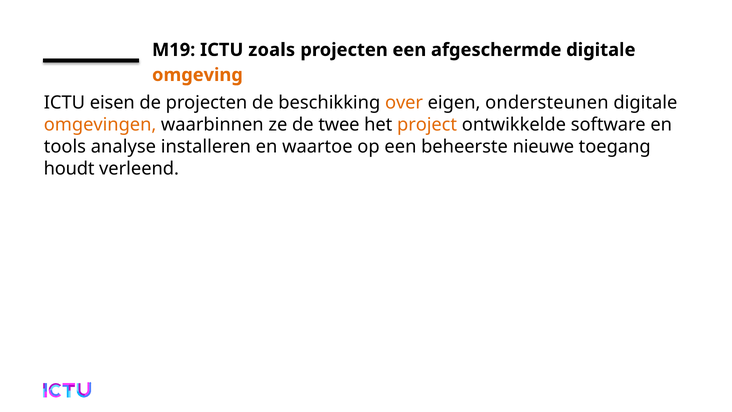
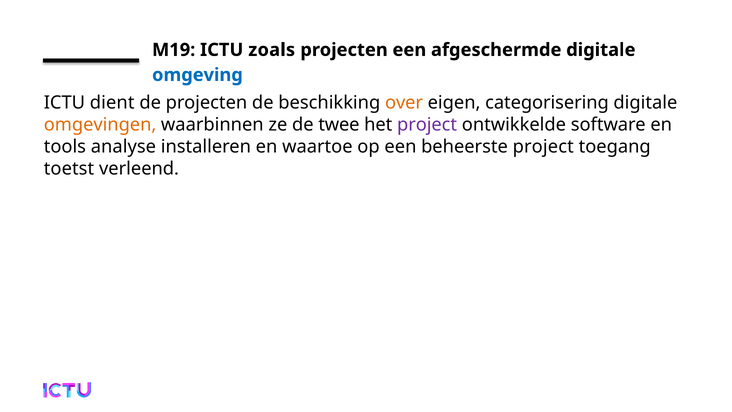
omgeving colour: orange -> blue (197, 75)
eisen: eisen -> dient (112, 103)
ondersteunen: ondersteunen -> categorisering (547, 103)
project colour: orange -> purple (427, 125)
beheerste nieuwe: nieuwe -> project (543, 147)
houdt: houdt -> toetst (69, 169)
